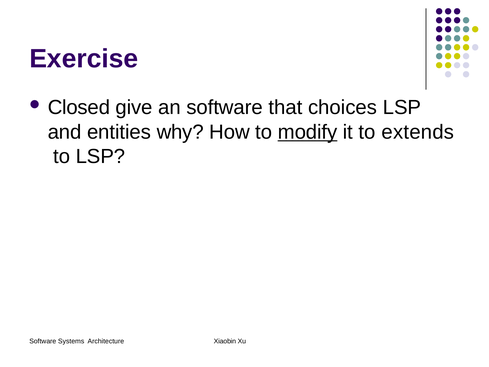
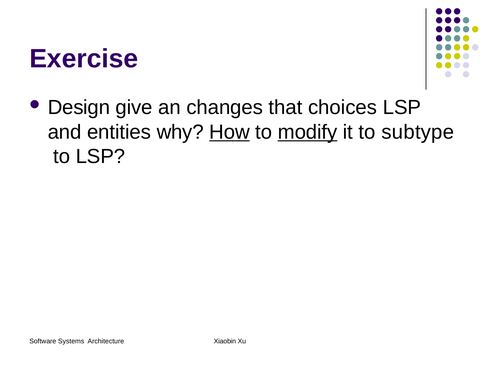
Closed: Closed -> Design (79, 107)
an software: software -> changes (225, 107)
How underline: none -> present (230, 132)
extends: extends -> subtype (418, 132)
